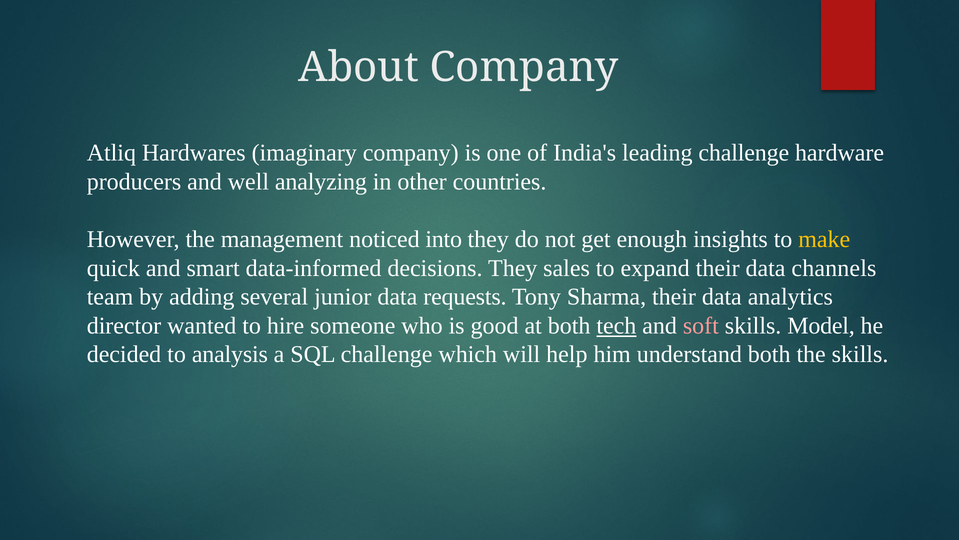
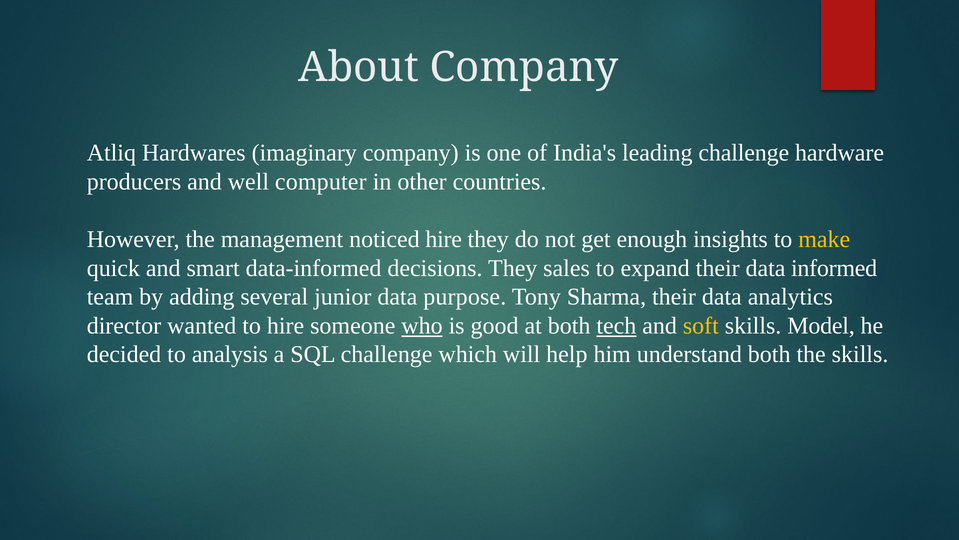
analyzing: analyzing -> computer (321, 182)
noticed into: into -> hire (444, 239)
channels: channels -> informed (834, 268)
requests: requests -> purpose (465, 297)
who underline: none -> present (422, 325)
soft colour: pink -> yellow (701, 325)
